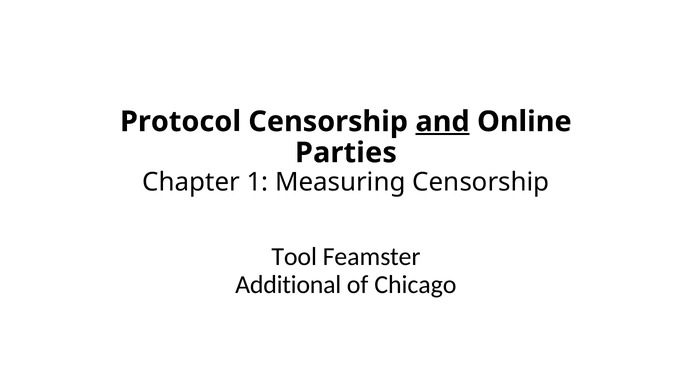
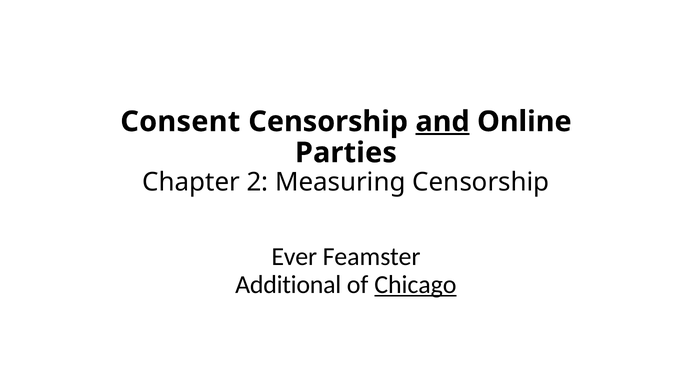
Protocol: Protocol -> Consent (180, 122)
1: 1 -> 2 (258, 182)
Tool: Tool -> Ever (294, 257)
Chicago underline: none -> present (415, 285)
